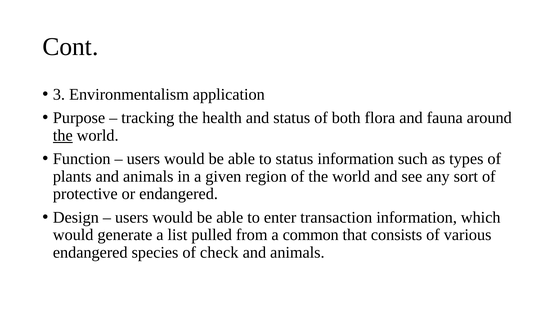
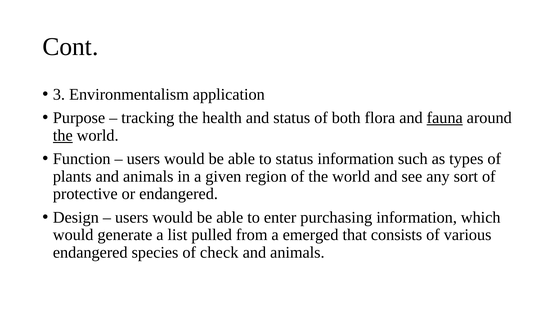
fauna underline: none -> present (445, 118)
transaction: transaction -> purchasing (336, 217)
common: common -> emerged (311, 234)
